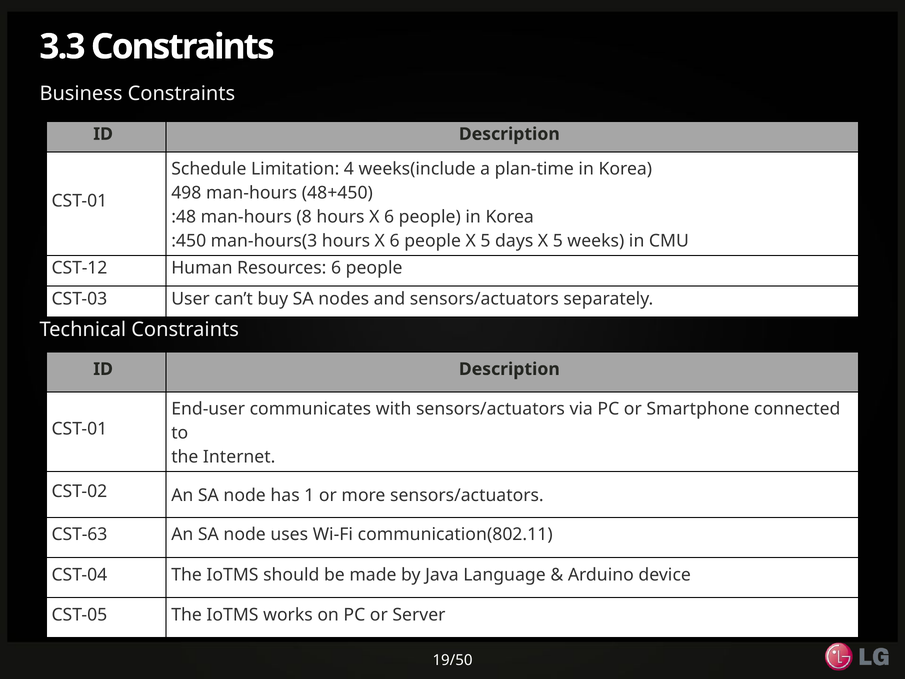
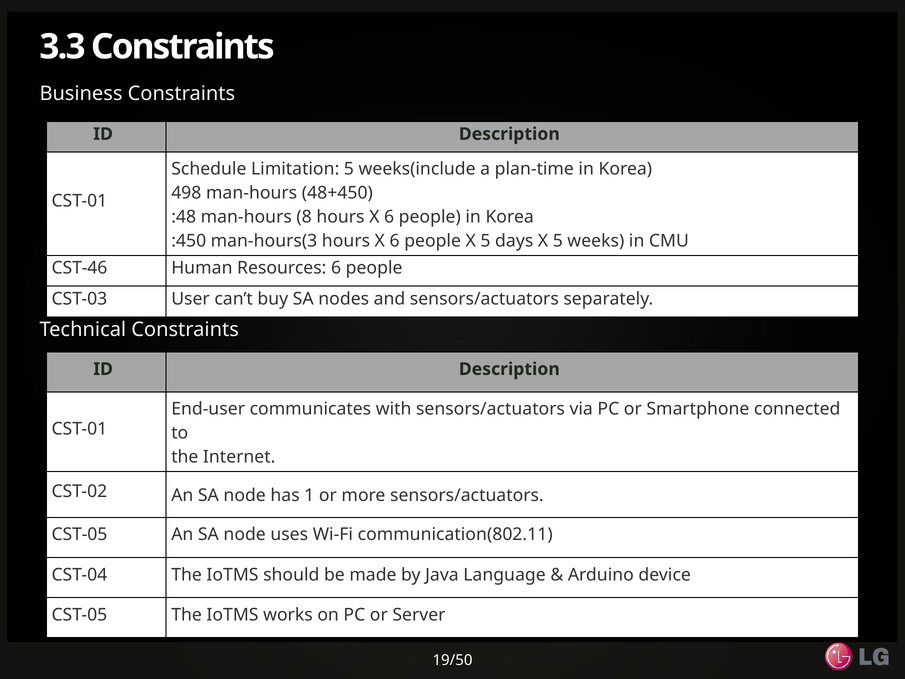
Limitation 4: 4 -> 5 (349, 169)
CST-12: CST-12 -> CST-46 (79, 268)
CST-63: CST-63 -> CST-05 (79, 534)
